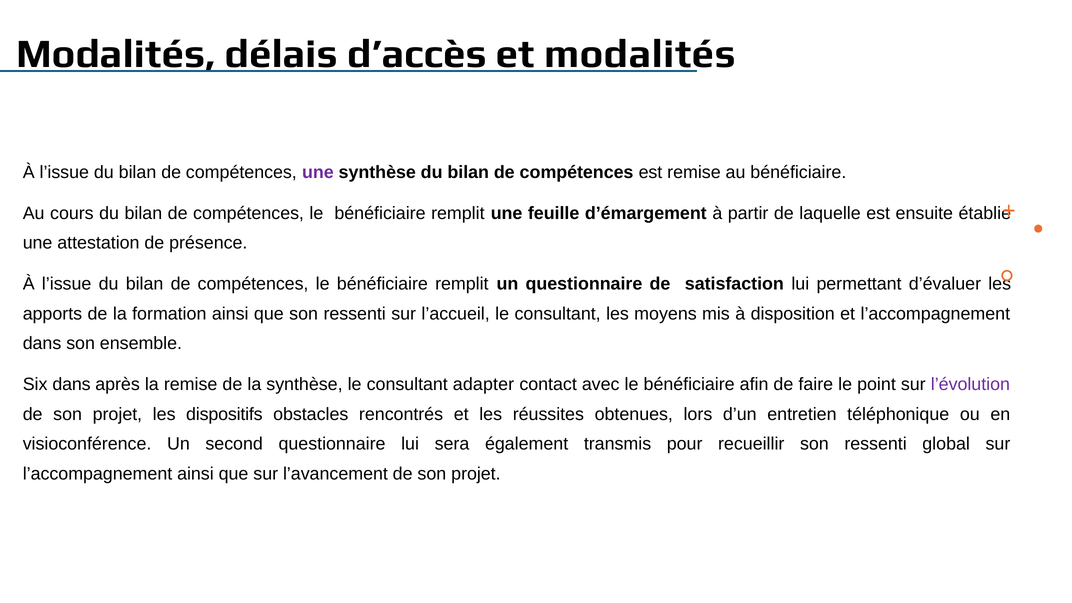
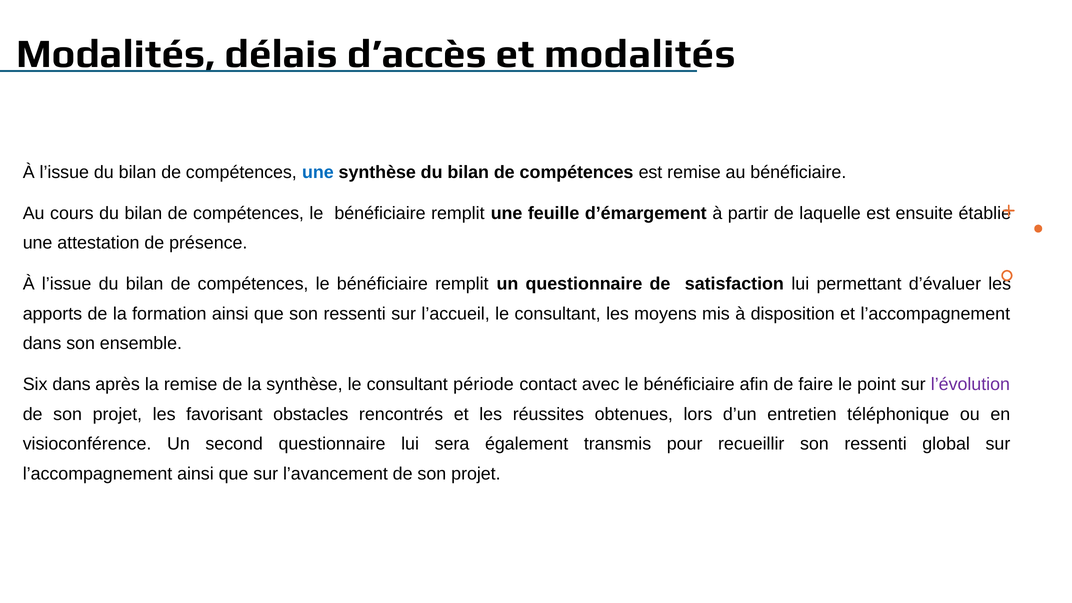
une colour: purple -> blue (318, 172)
adapter: adapter -> période (483, 384)
dispositifs: dispositifs -> favorisant (224, 414)
